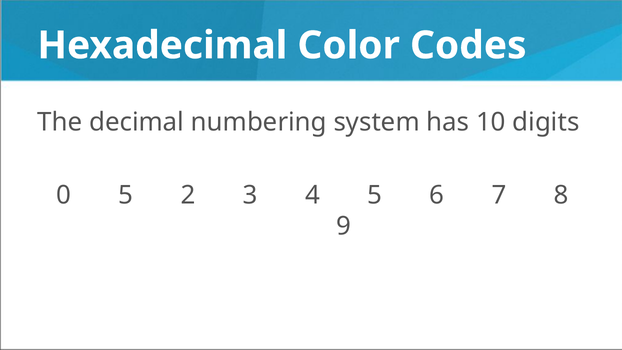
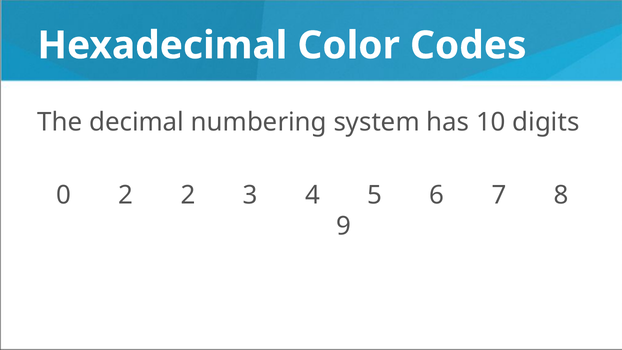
0 5: 5 -> 2 (126, 195)
